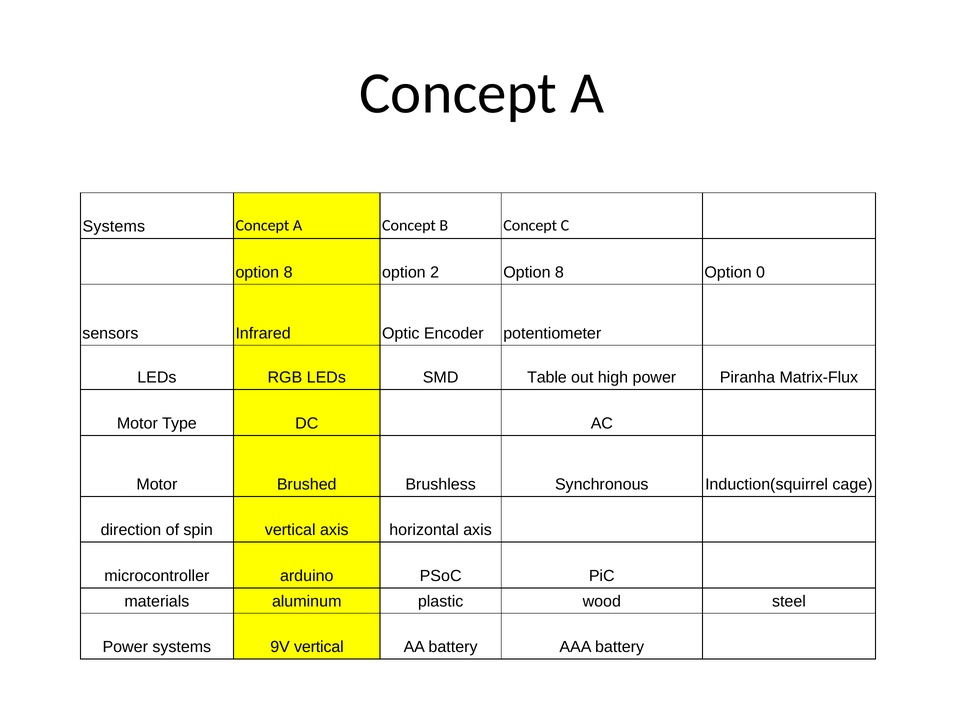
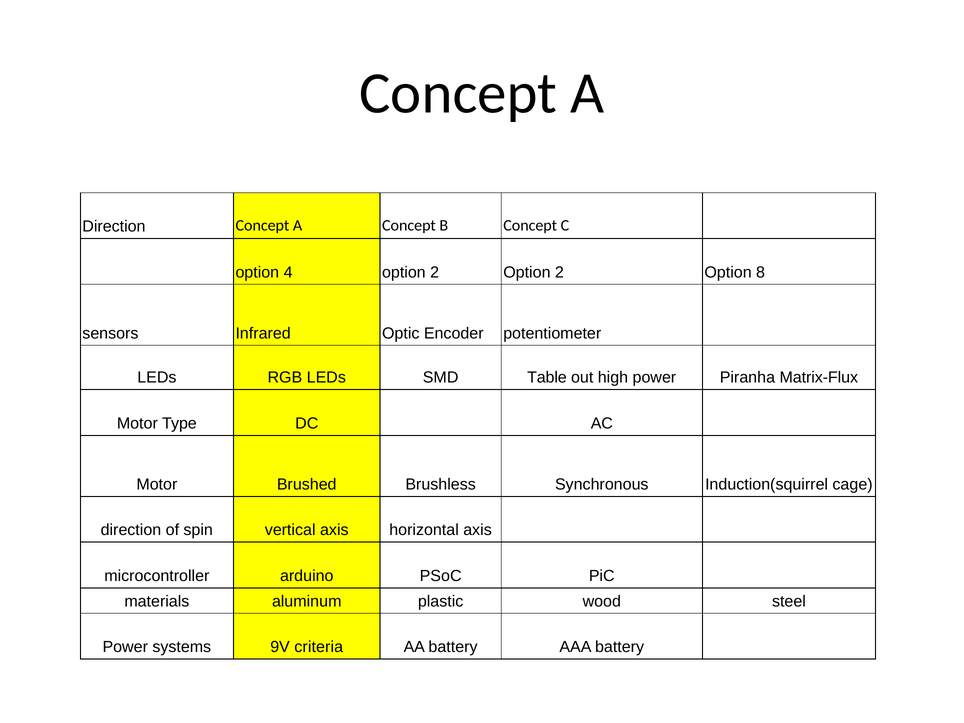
Systems: Systems -> Direction (114, 227)
8: 8 -> 4 (288, 272)
2 Option 8: 8 -> 2 (559, 272)
0: 0 -> 8 (761, 272)
9V vertical: vertical -> criteria (319, 647)
